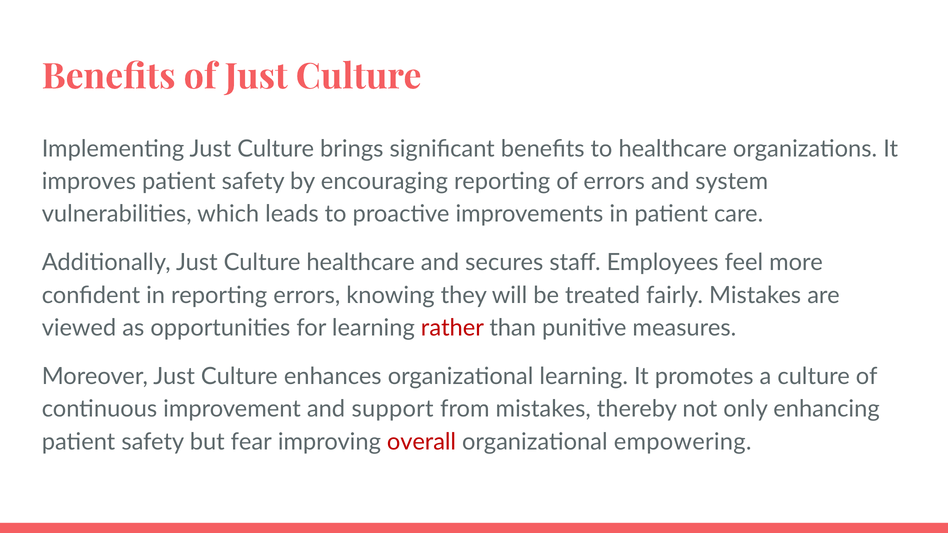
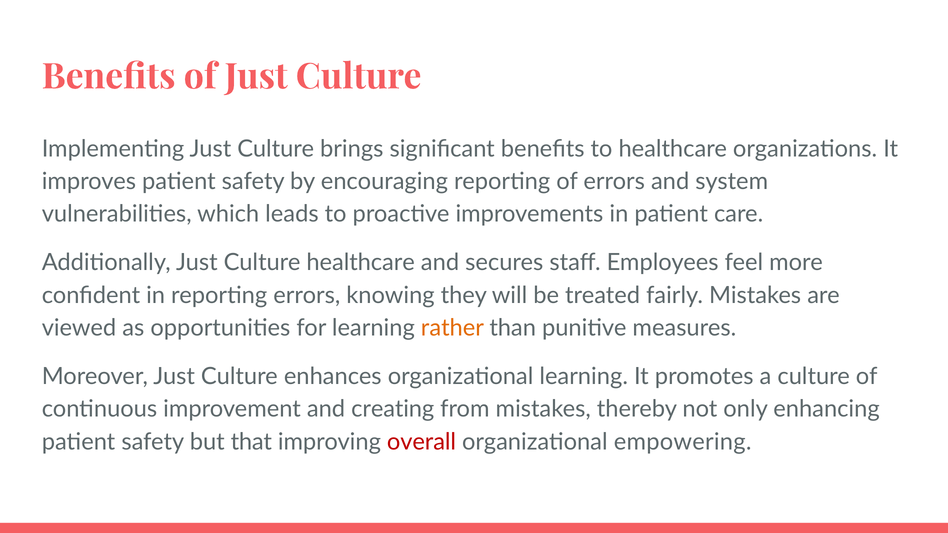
rather colour: red -> orange (452, 328)
support: support -> creating (393, 409)
fear: fear -> that (251, 442)
